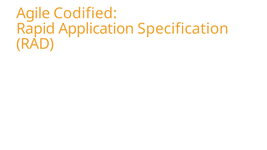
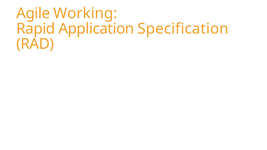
Codified: Codified -> Working (85, 13)
